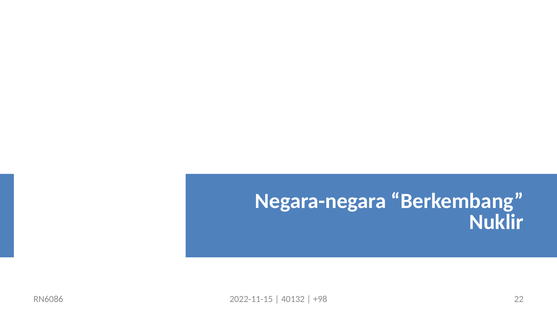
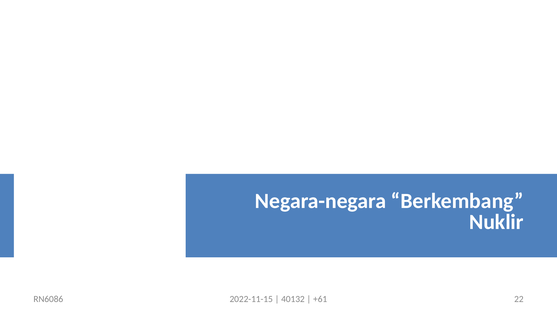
+98: +98 -> +61 (320, 299)
